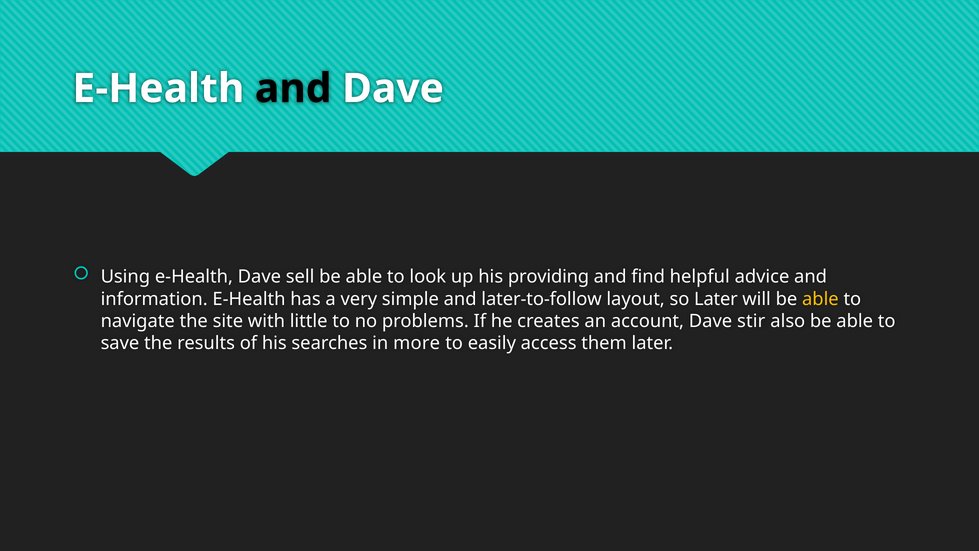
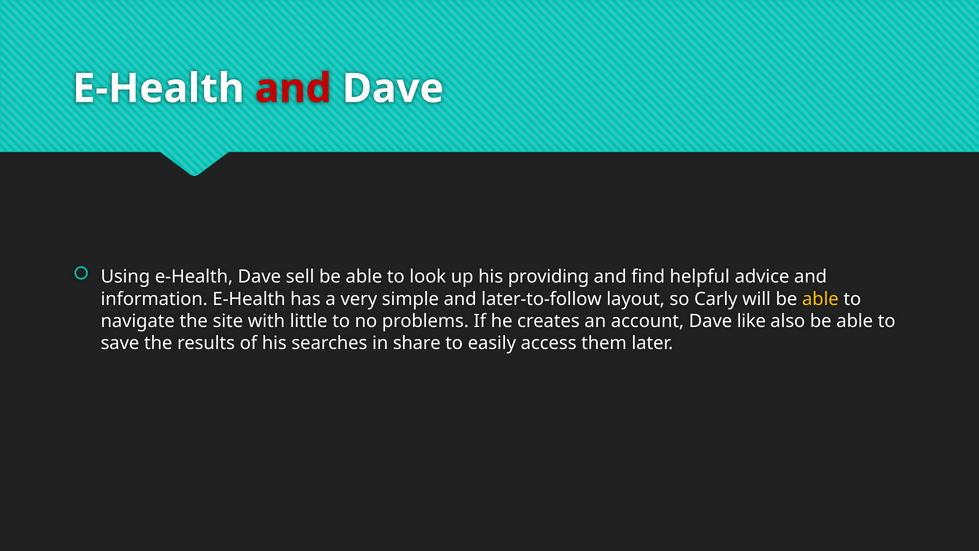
and colour: black -> red (293, 89)
so Later: Later -> Carly (716, 299)
stir: stir -> like (751, 321)
more: more -> share (417, 343)
